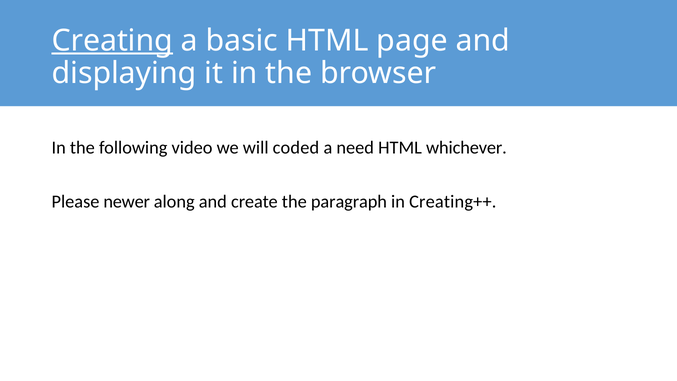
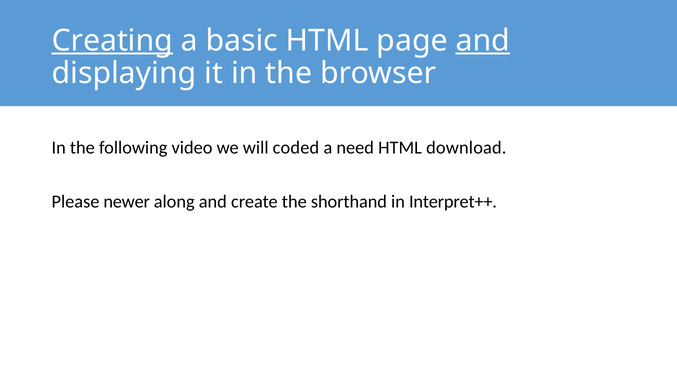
and underline: none -> present (483, 41)
whichever: whichever -> download (466, 148)
paragraph: paragraph -> shorthand (349, 202)
Creating++: Creating++ -> Interpret++ (453, 202)
